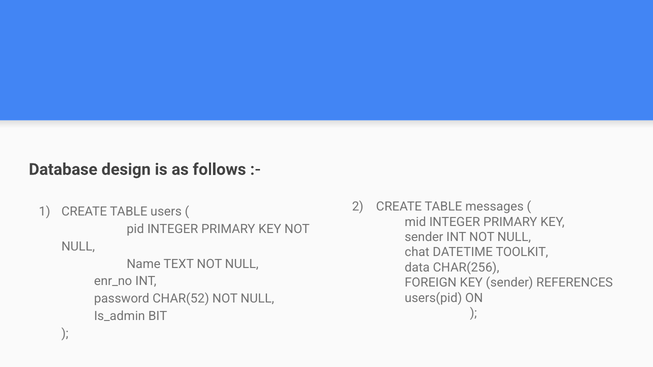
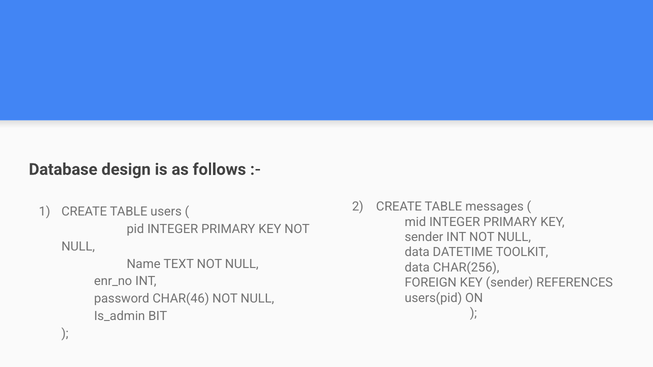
chat: chat -> data (417, 253)
CHAR(52: CHAR(52 -> CHAR(46 (181, 299)
